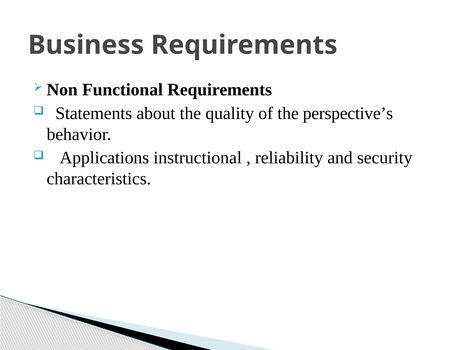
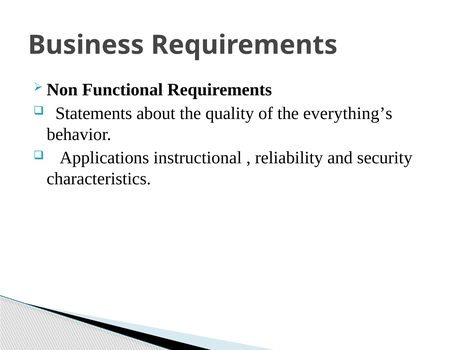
perspective’s: perspective’s -> everything’s (348, 113)
